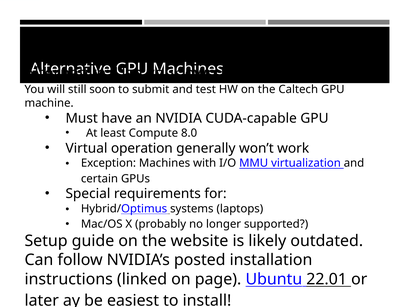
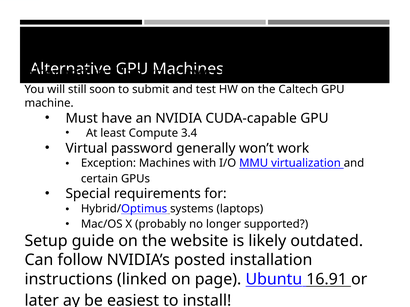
8.0: 8.0 -> 3.4 (189, 133)
operation: operation -> password (142, 148)
22.01: 22.01 -> 16.91 (327, 280)
